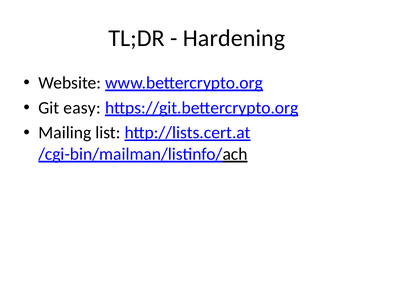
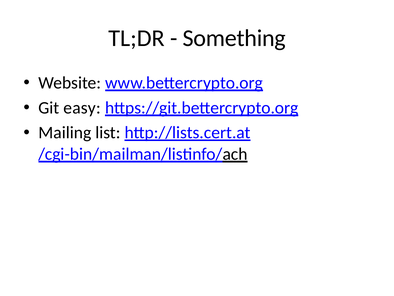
Hardening: Hardening -> Something (234, 38)
